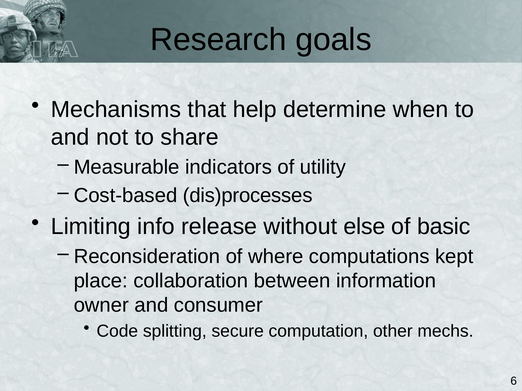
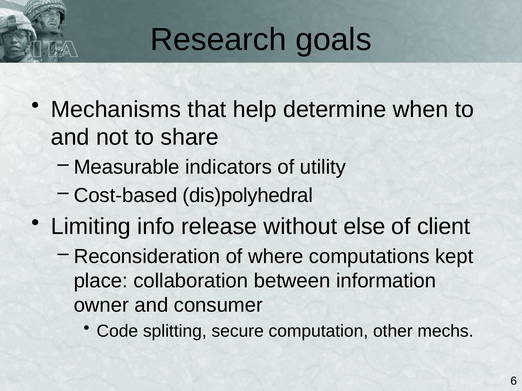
dis)processes: dis)processes -> dis)polyhedral (248, 196)
basic: basic -> client (444, 227)
